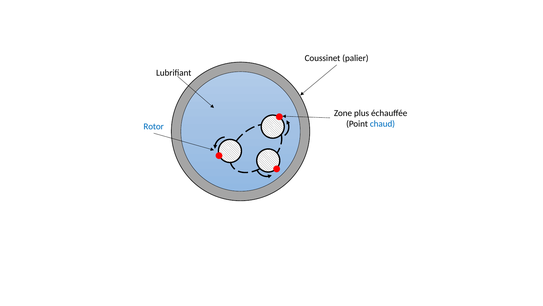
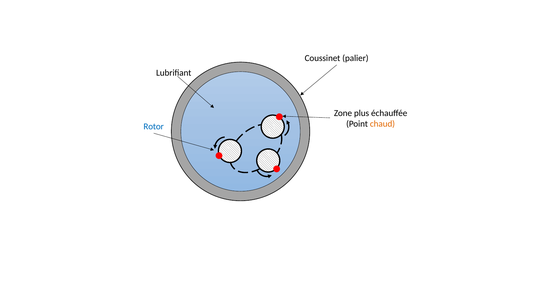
chaud colour: blue -> orange (382, 124)
